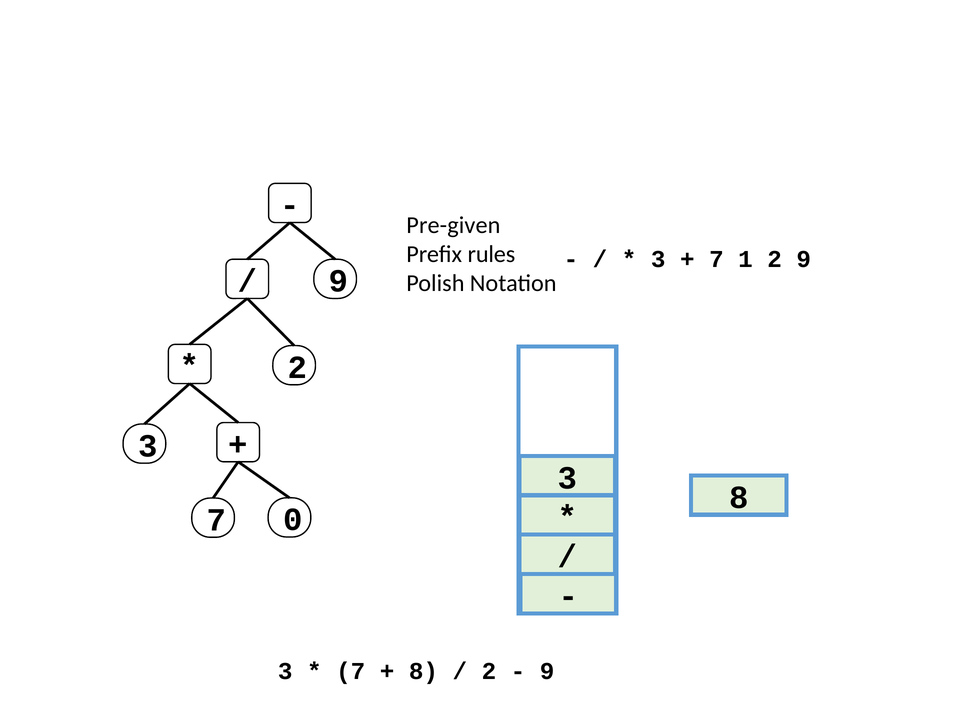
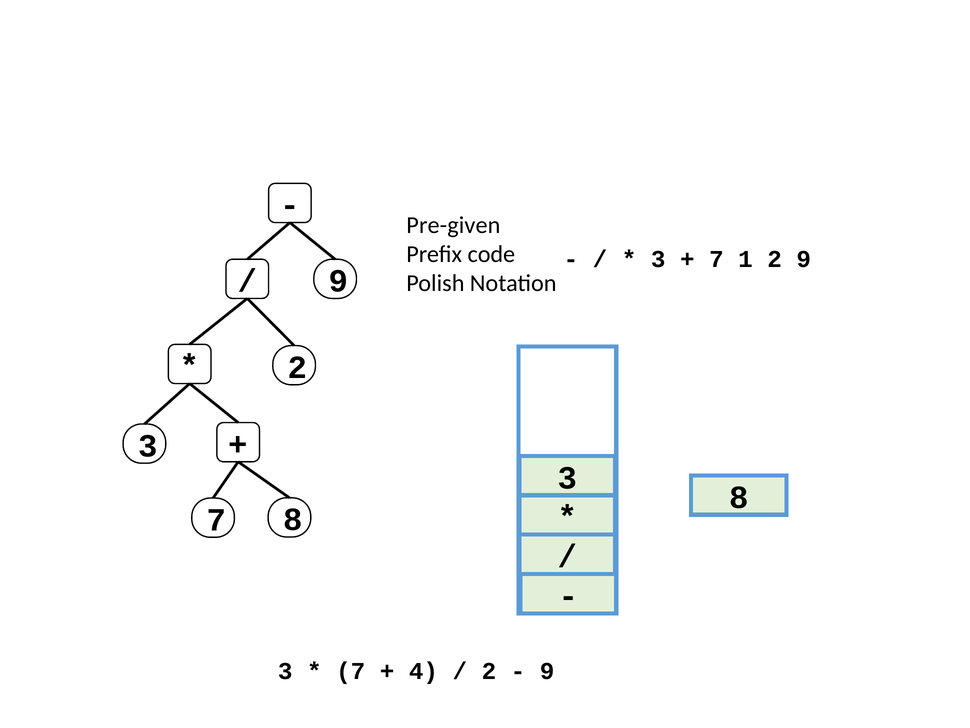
rules: rules -> code (491, 254)
7 0: 0 -> 8 (293, 519)
8: 8 -> 4 (423, 671)
